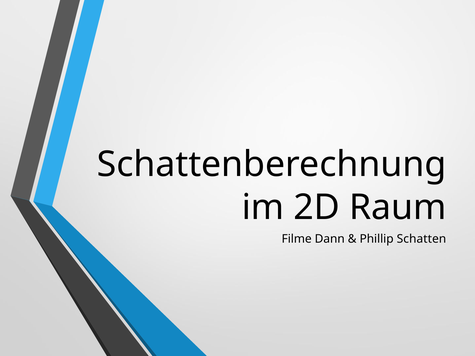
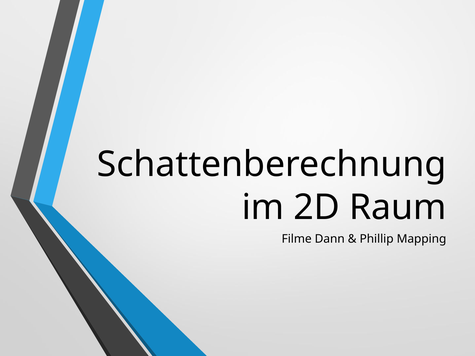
Schatten: Schatten -> Mapping (422, 239)
